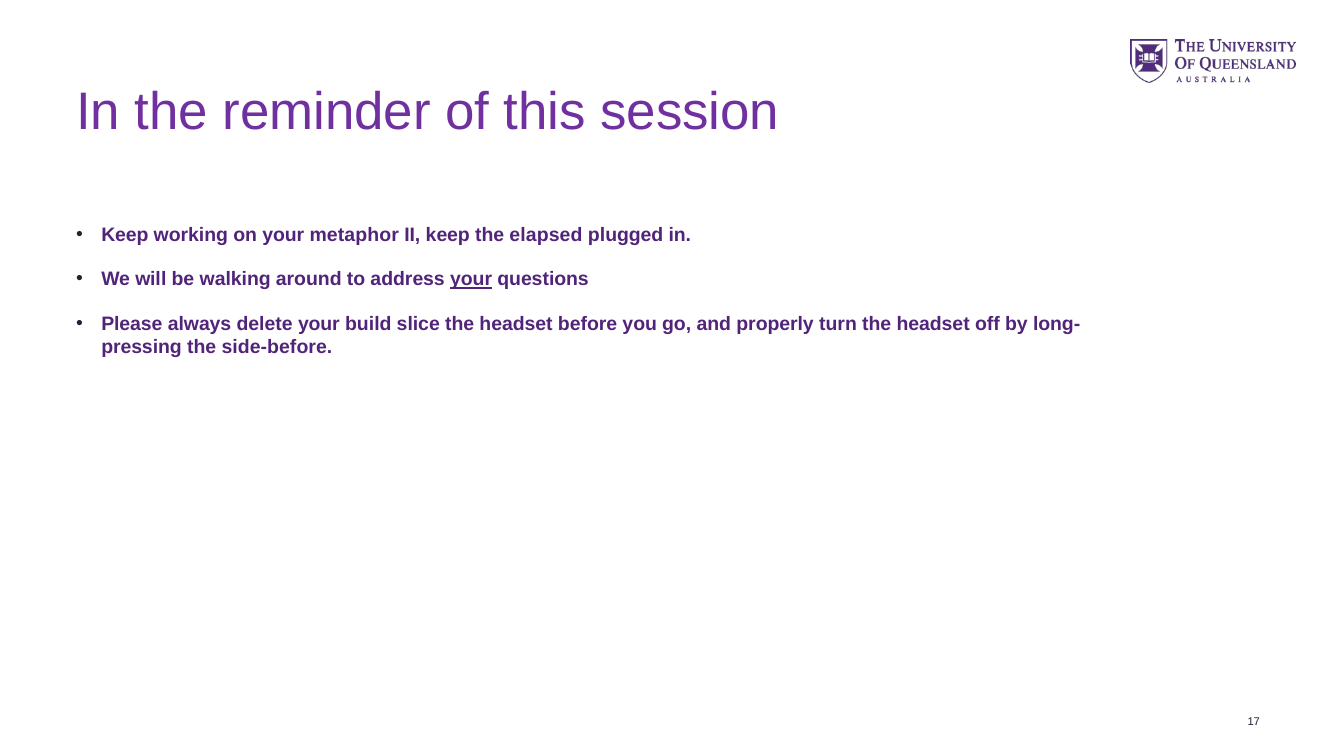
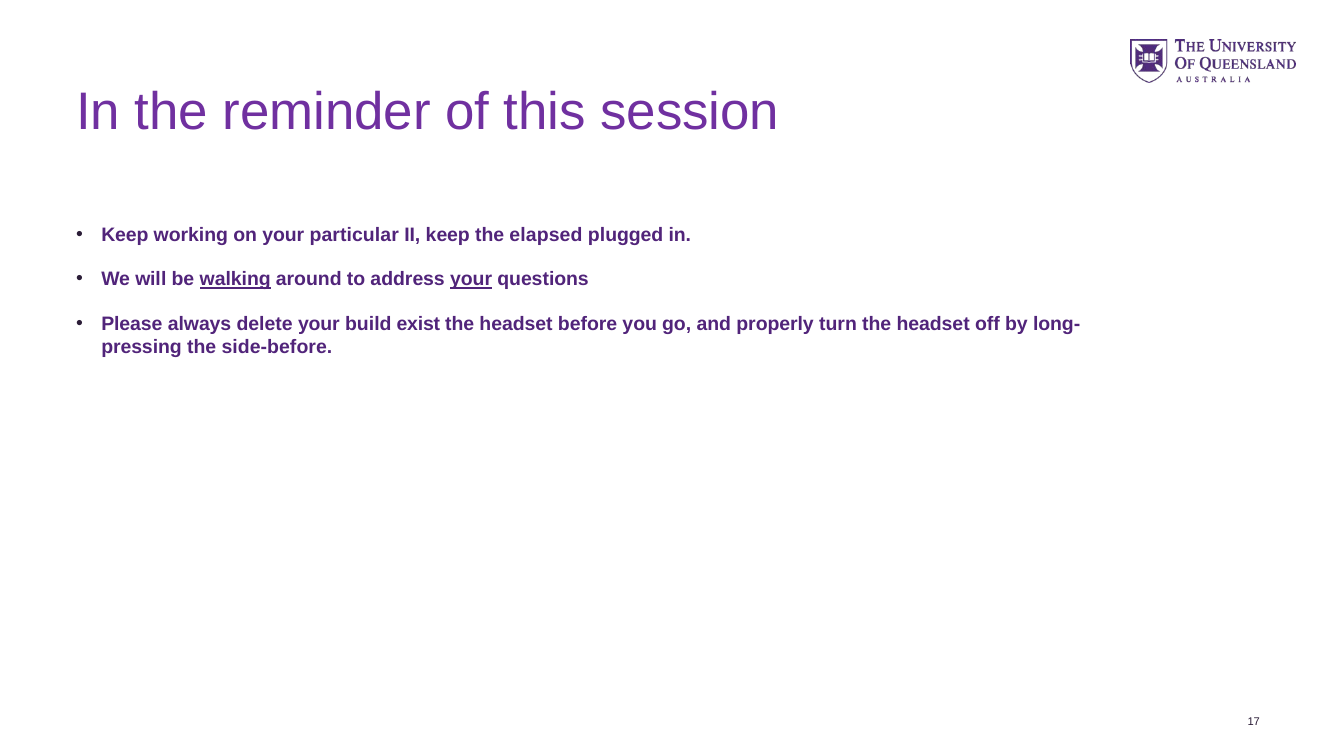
metaphor: metaphor -> particular (354, 236)
walking underline: none -> present (235, 280)
slice: slice -> exist (418, 324)
